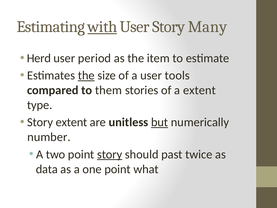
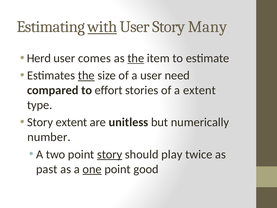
period: period -> comes (94, 58)
the underline: none -> present (136, 58)
tools: tools -> need (177, 75)
them: them -> effort (109, 90)
but underline: present -> none (160, 122)
past: past -> play (172, 154)
data: data -> past (47, 169)
one underline: none -> present (92, 169)
what: what -> good (146, 169)
